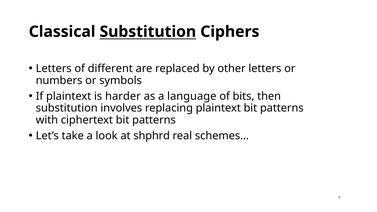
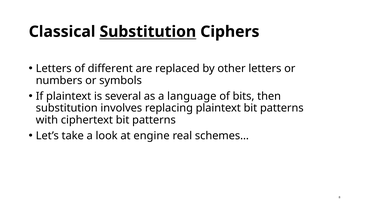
harder: harder -> several (123, 96)
shphrd: shphrd -> engine (152, 136)
